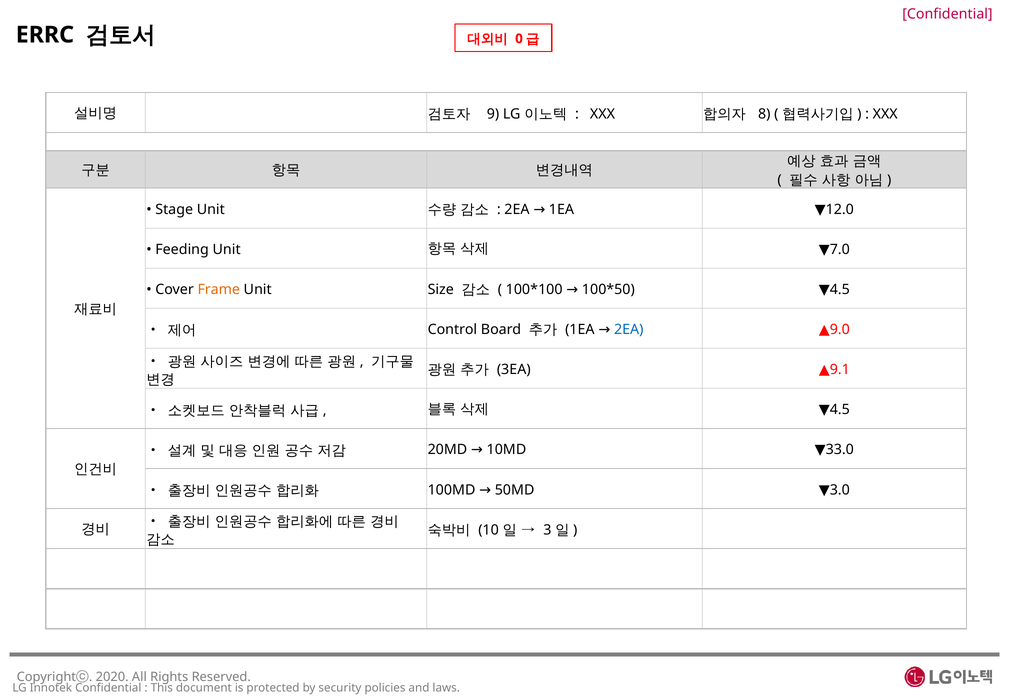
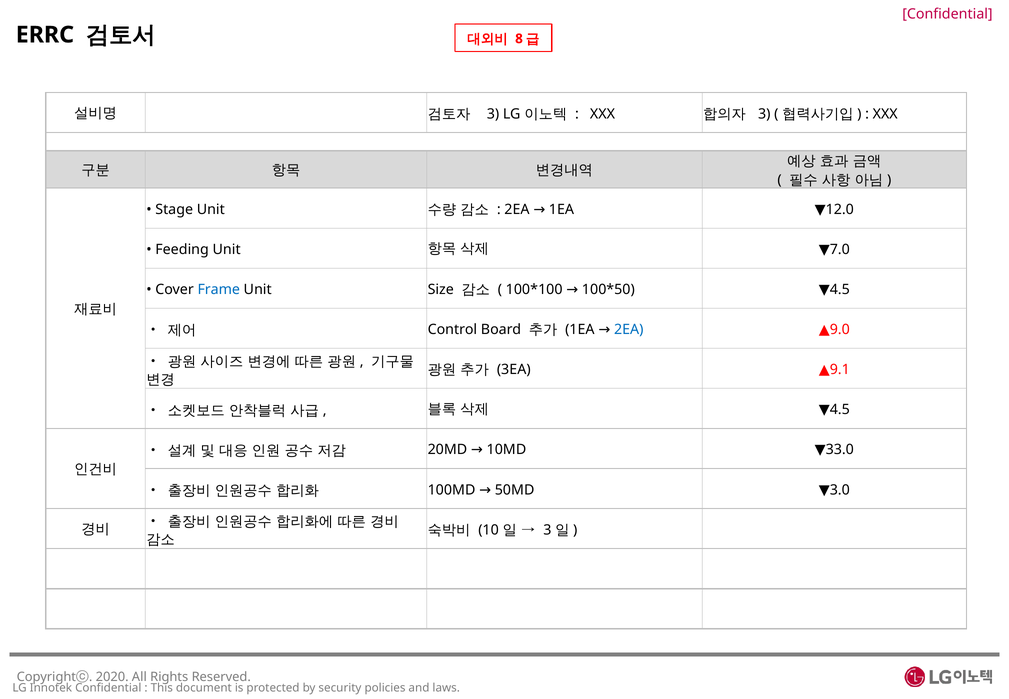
0: 0 -> 8 (519, 39)
9: 9 -> 3 (493, 114)
8: 8 -> 3 (764, 114)
Frame colour: orange -> blue (219, 289)
